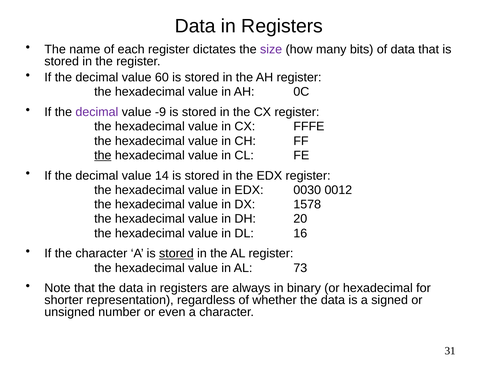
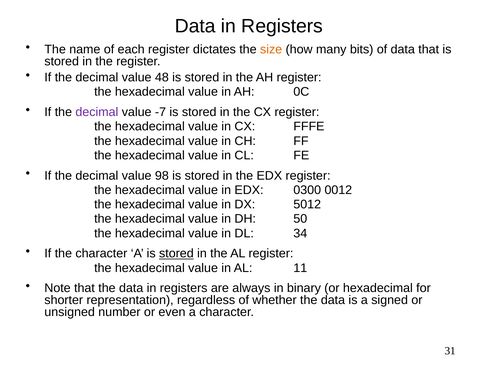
size colour: purple -> orange (271, 49)
60: 60 -> 48 (162, 78)
-9: -9 -> -7 (161, 112)
the underline: present -> none (103, 156)
14: 14 -> 98 (162, 176)
0030: 0030 -> 0300 (307, 190)
1578: 1578 -> 5012 (307, 205)
20: 20 -> 50 (300, 219)
16: 16 -> 34 (300, 234)
73: 73 -> 11 (300, 268)
